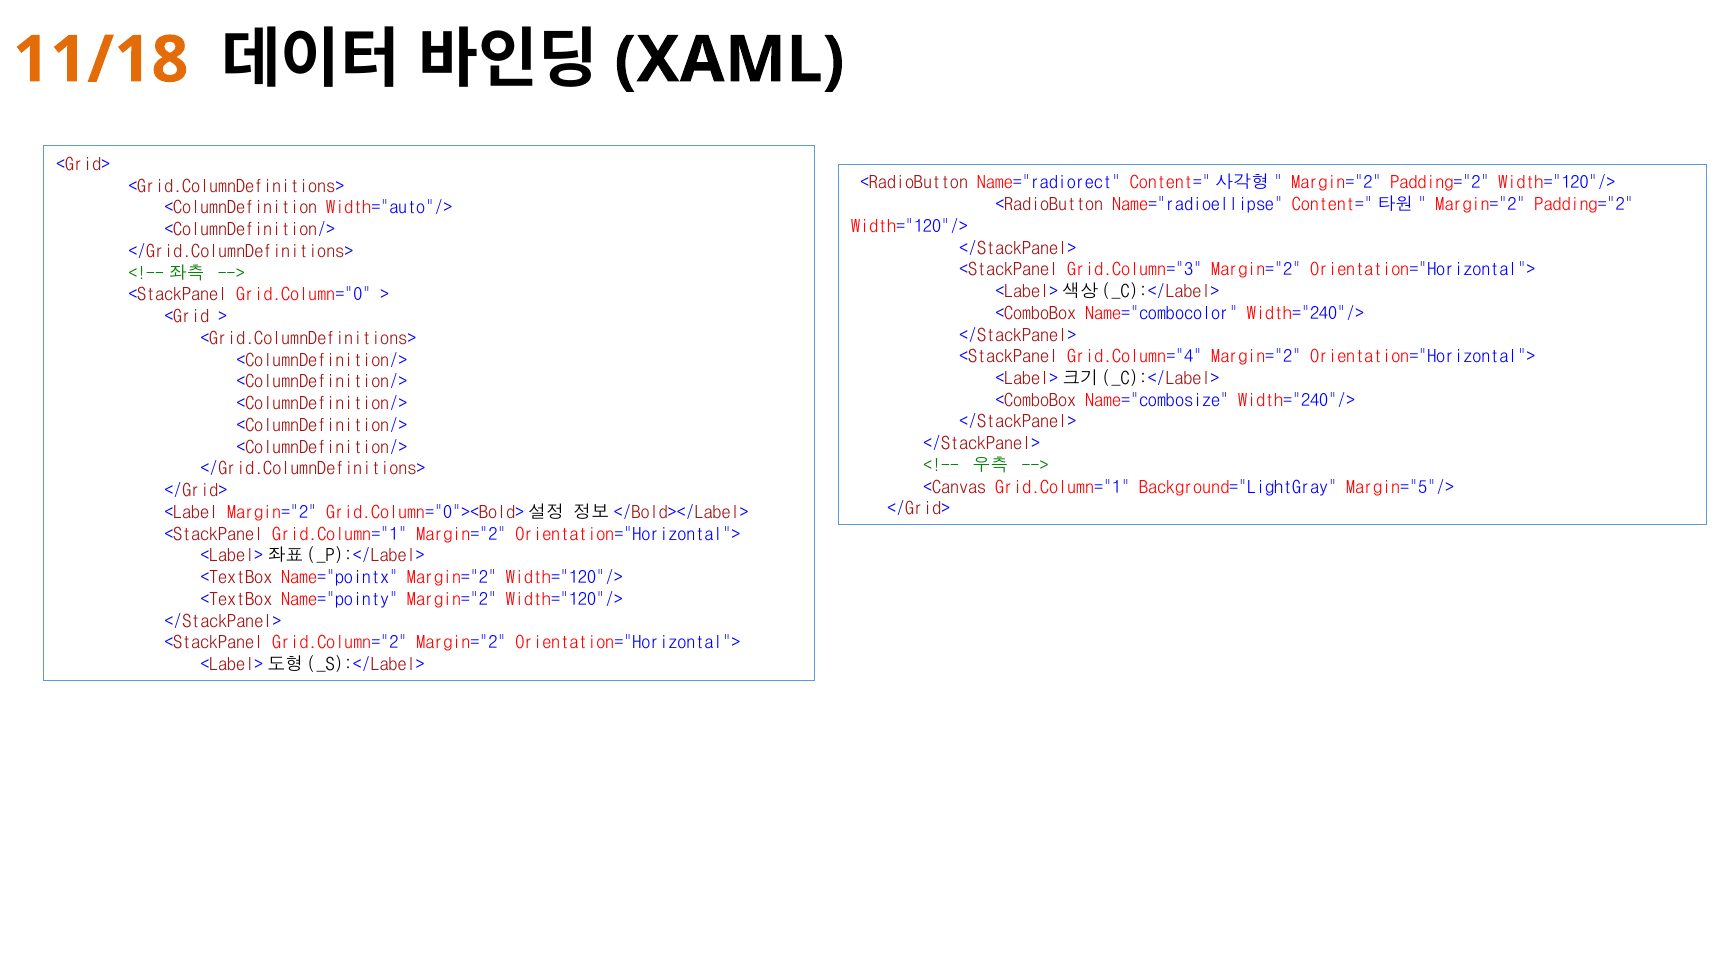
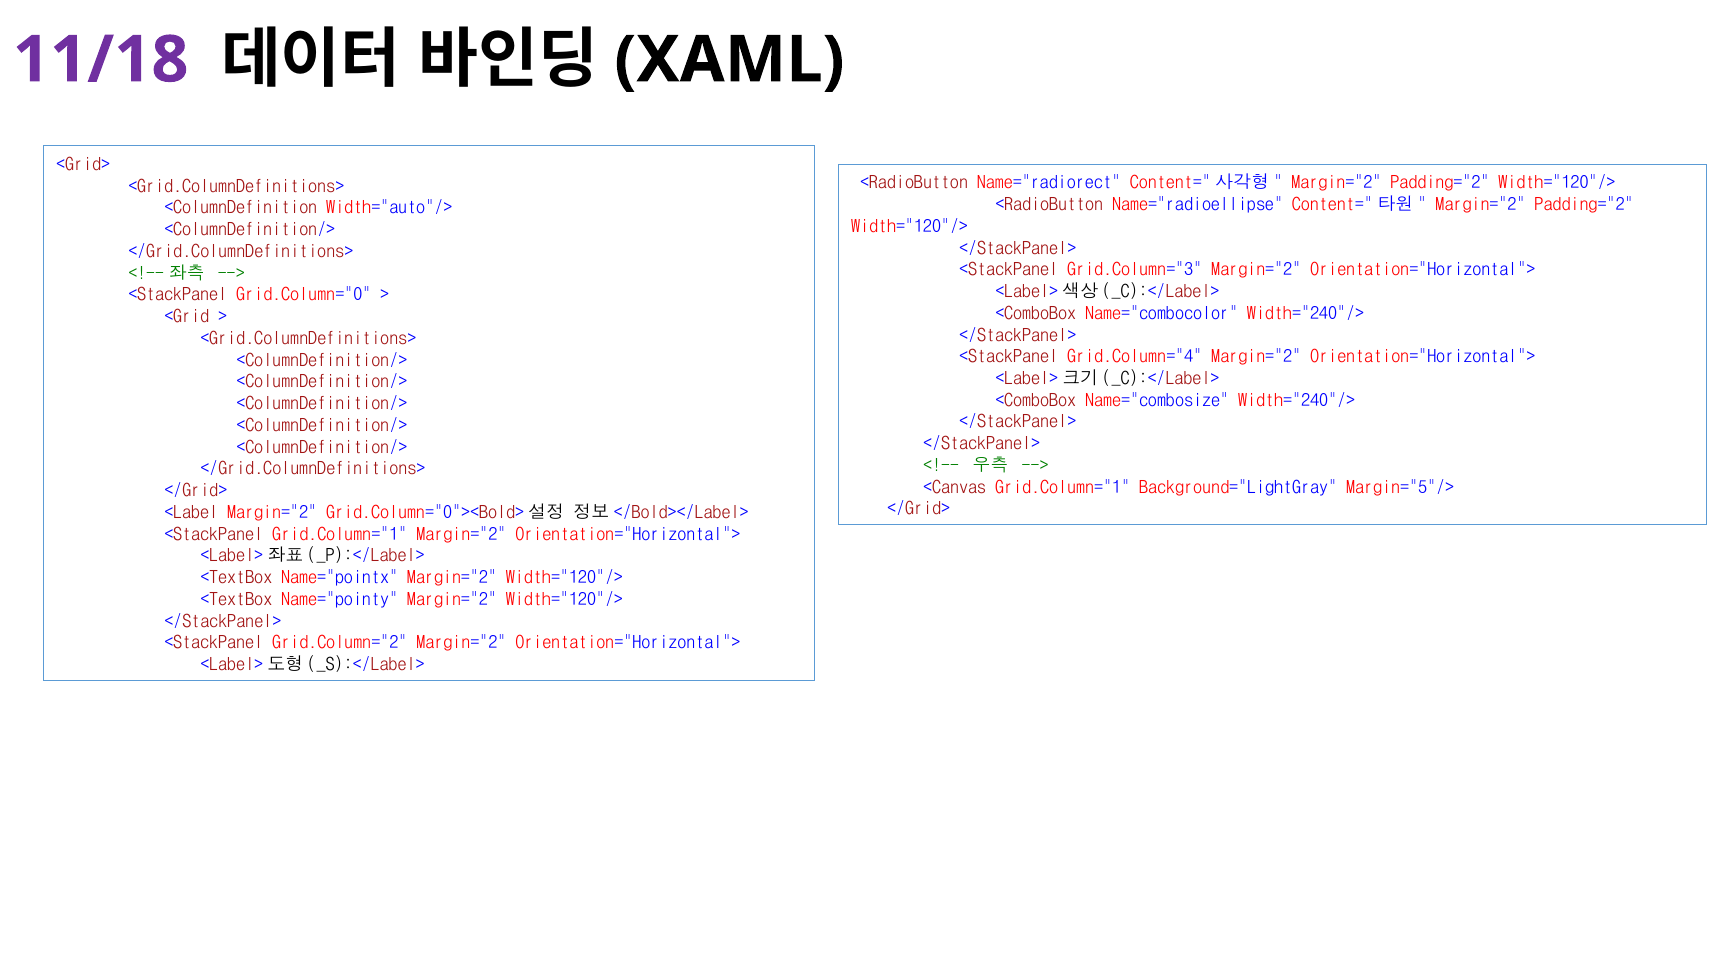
11/18 colour: orange -> purple (101, 60)
